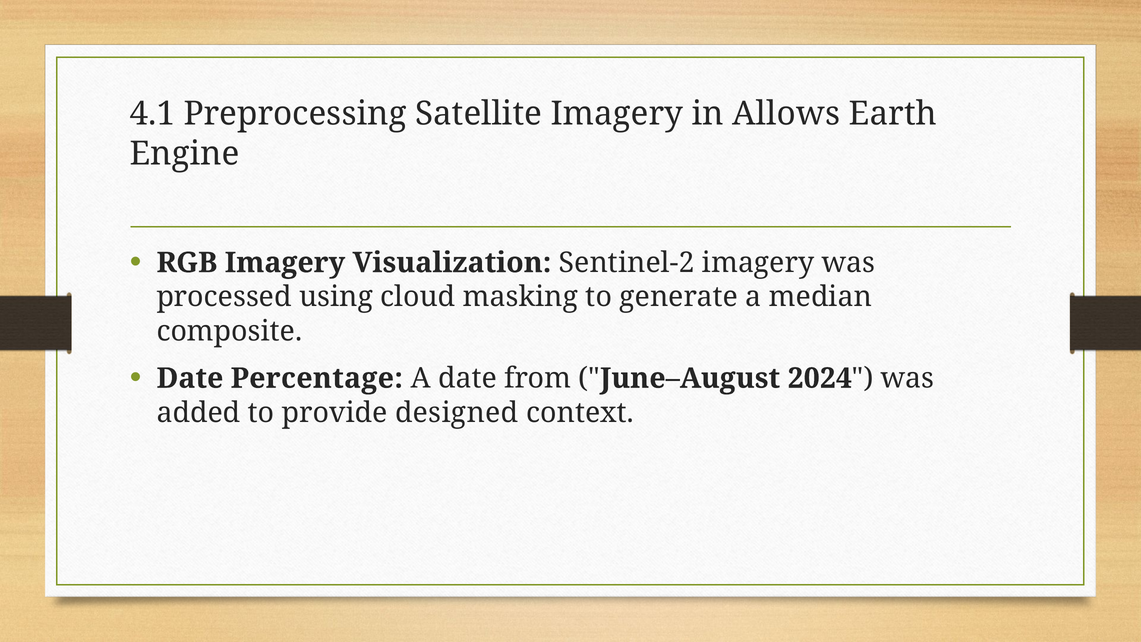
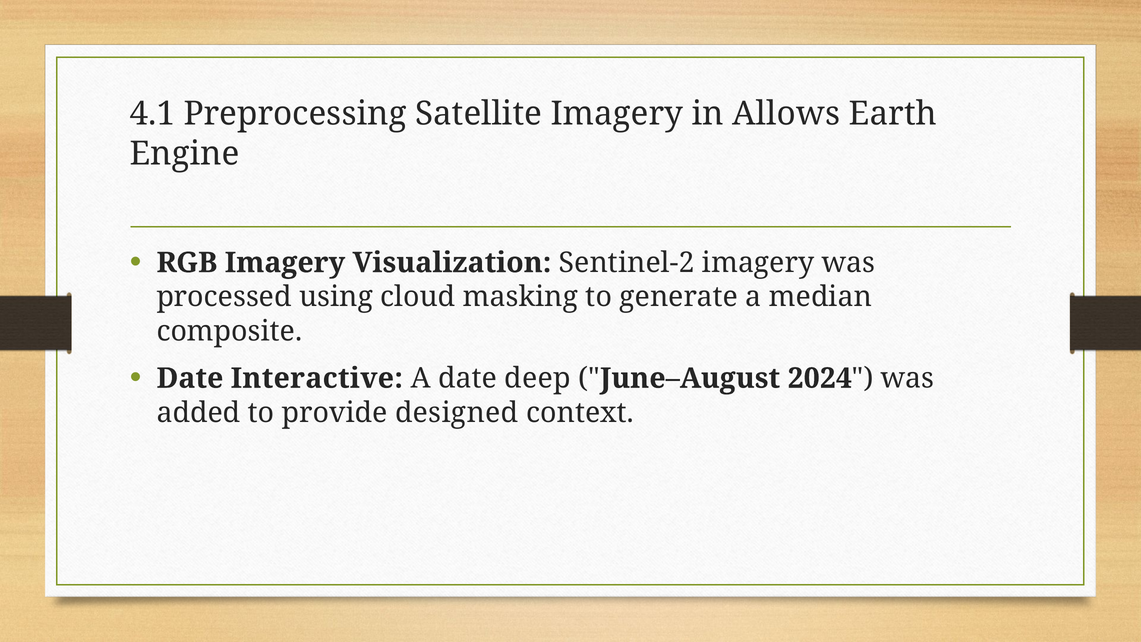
Percentage: Percentage -> Interactive (317, 378)
from: from -> deep (538, 378)
